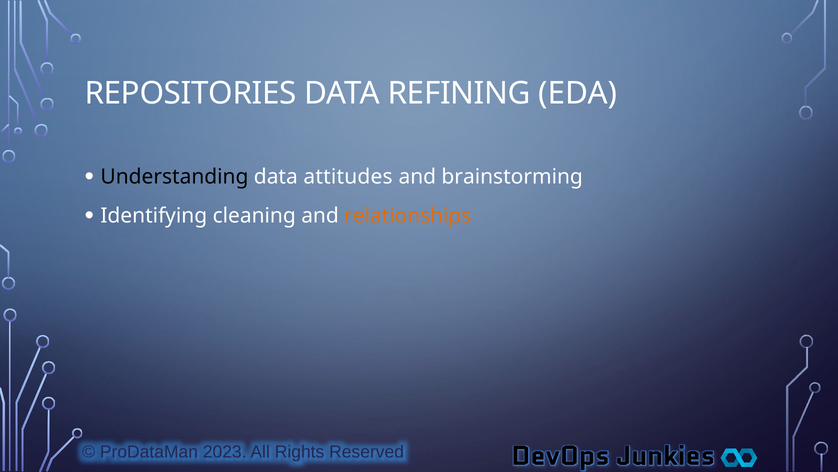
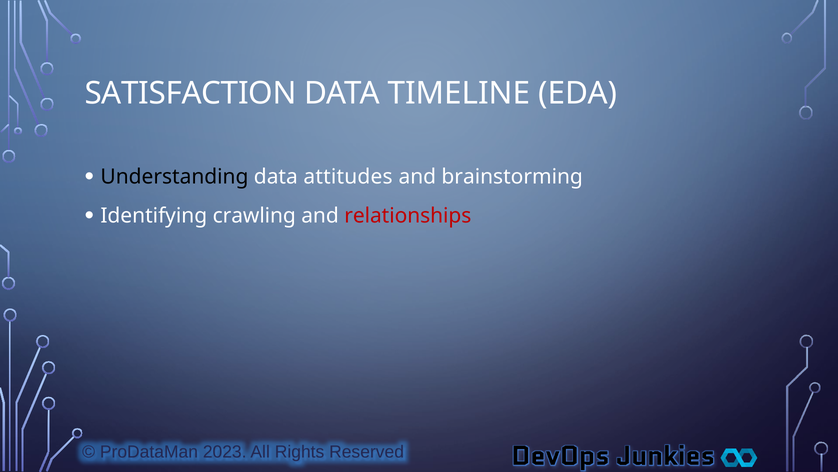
REPOSITORIES: REPOSITORIES -> SATISFACTION (191, 93)
REFINING: REFINING -> TIMELINE (459, 93)
cleaning: cleaning -> crawling (254, 216)
relationships colour: orange -> red (408, 216)
